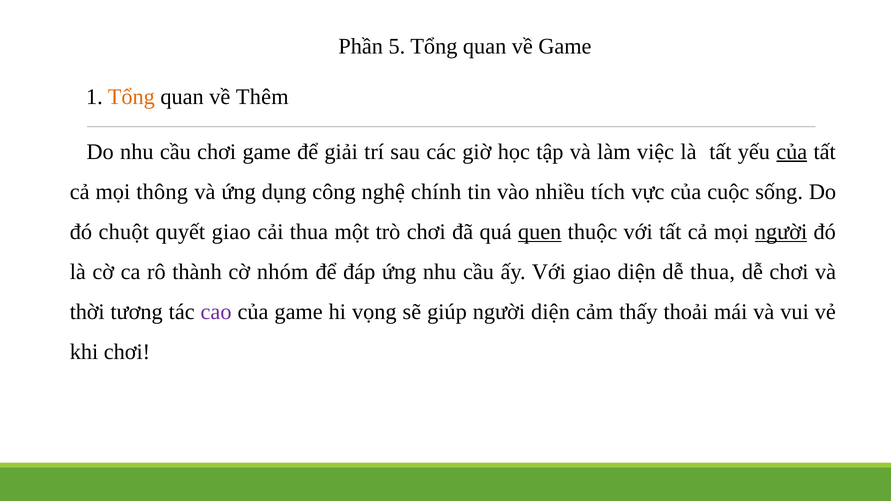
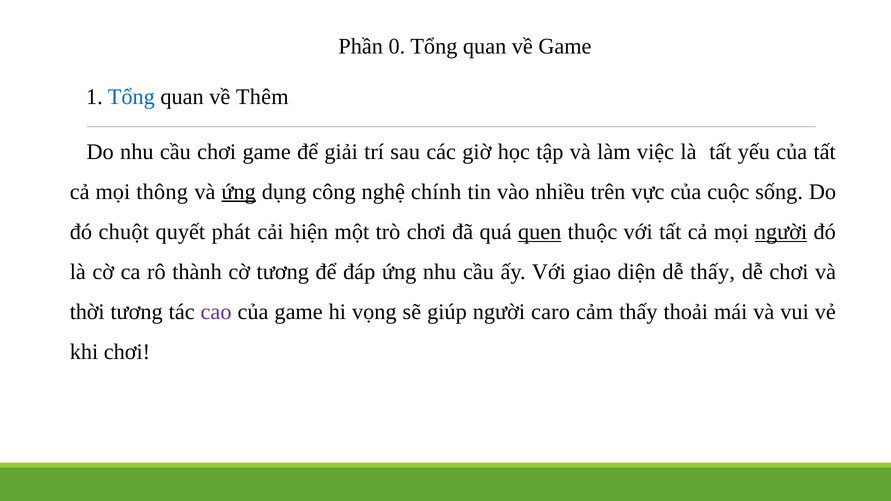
5: 5 -> 0 (397, 46)
Tổng colour: orange -> blue (131, 97)
của underline: present -> none (792, 152)
ứng underline: none -> present (239, 192)
tích: tích -> trên (608, 192)
quyết giao: giao -> phát (231, 232)
cải thua: thua -> hiện (309, 232)
cờ nhóm: nhóm -> tương (283, 272)
dễ thua: thua -> thấy (713, 272)
người diện: diện -> caro (551, 312)
